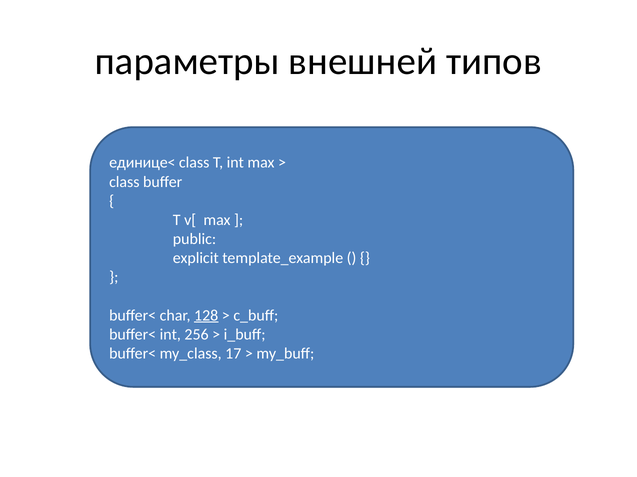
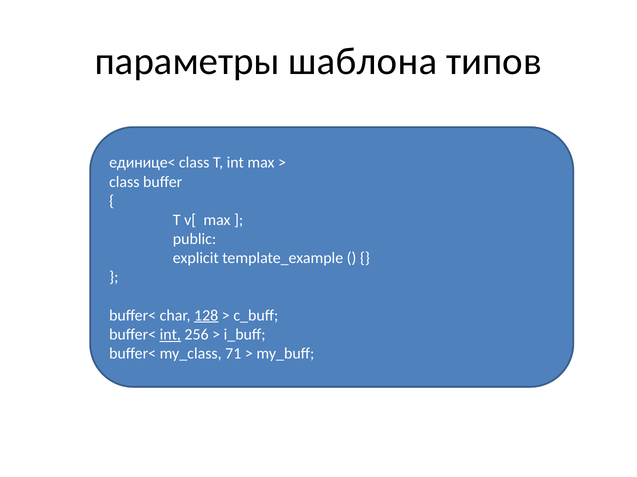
внешней: внешней -> шаблона (363, 62)
int underline: none -> present (170, 335)
17: 17 -> 71 (233, 354)
